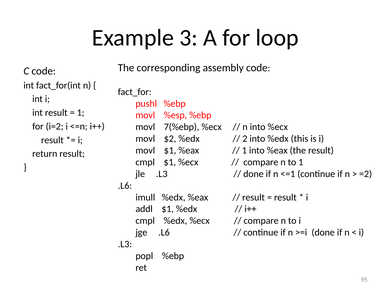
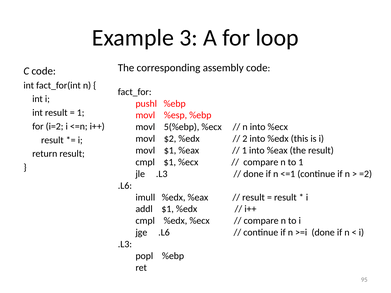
7(%ebp: 7(%ebp -> 5(%ebp (182, 127)
